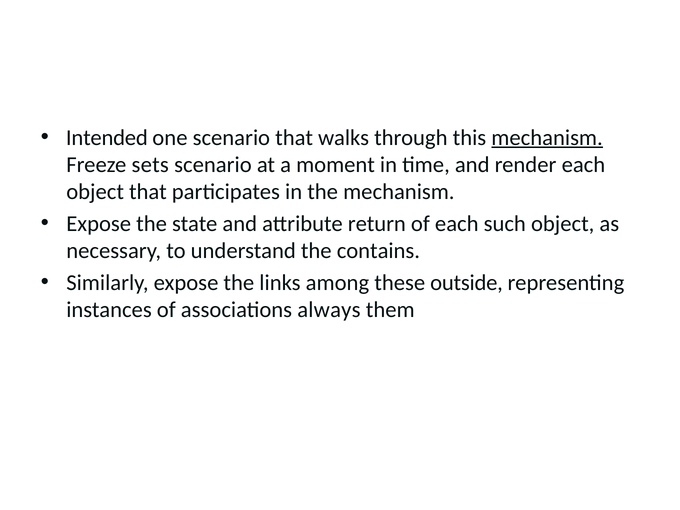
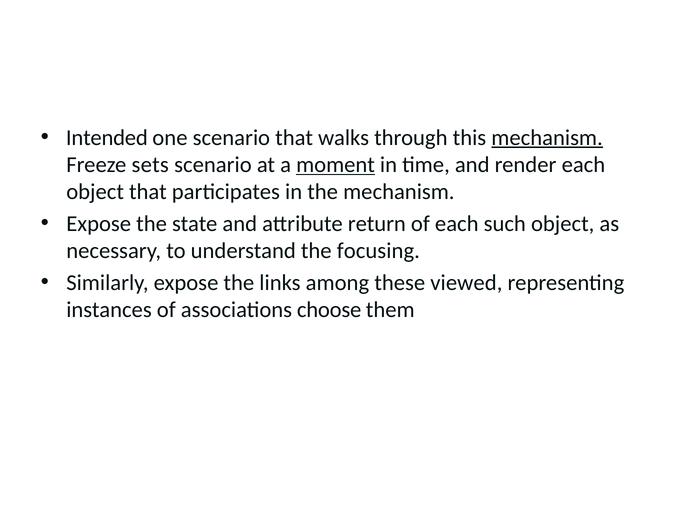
moment underline: none -> present (336, 165)
contains: contains -> focusing (378, 251)
outside: outside -> viewed (466, 283)
always: always -> choose (329, 310)
